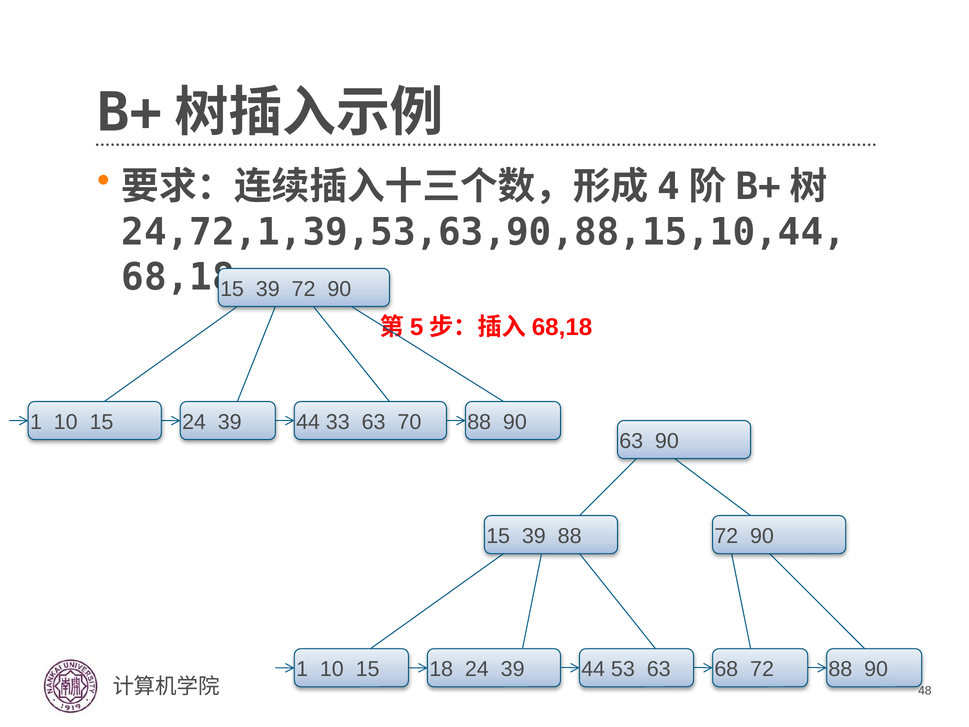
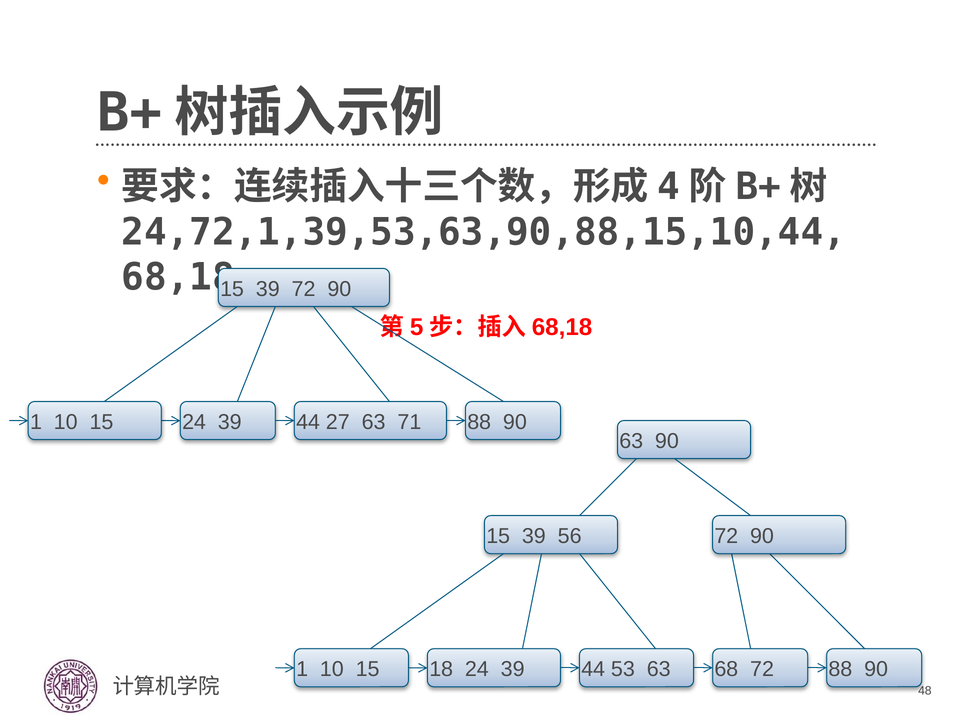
33: 33 -> 27 (338, 422)
70: 70 -> 71 (409, 422)
39 88: 88 -> 56 (570, 536)
